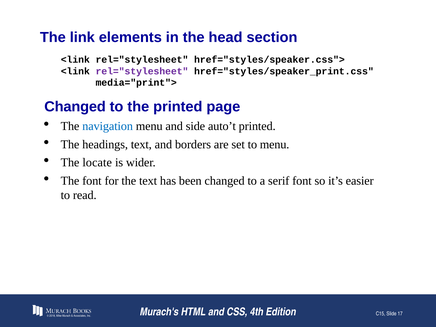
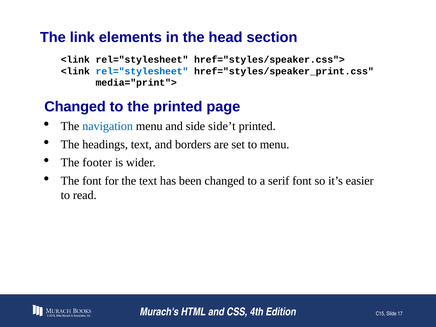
rel="stylesheet colour: purple -> blue (142, 71)
auto’t: auto’t -> side’t (222, 126)
locate: locate -> footer (97, 163)
